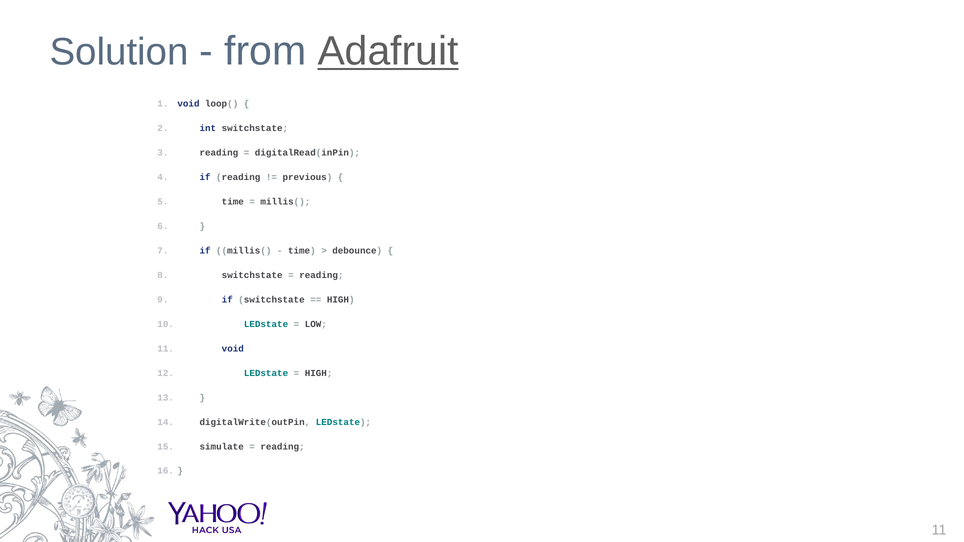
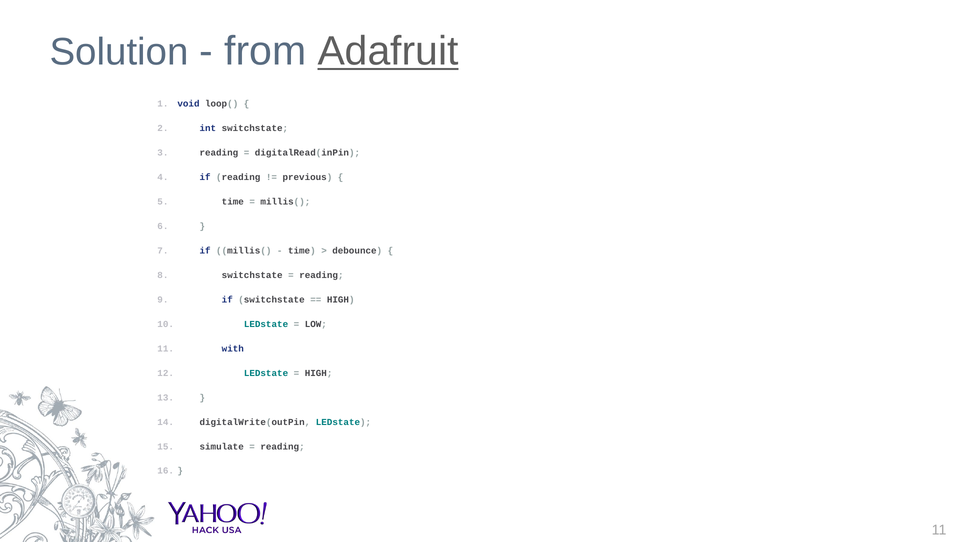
11 void: void -> with (233, 349)
